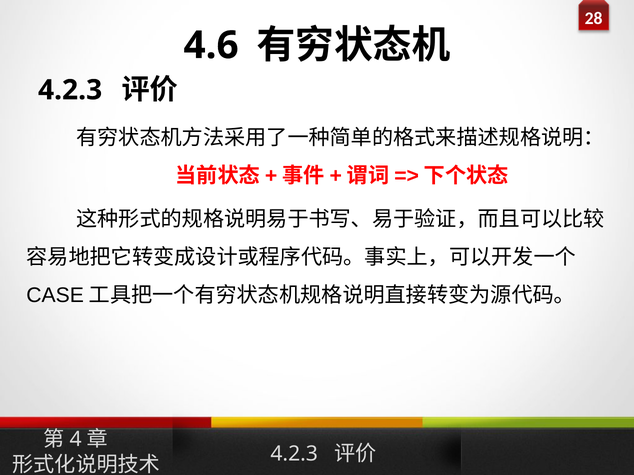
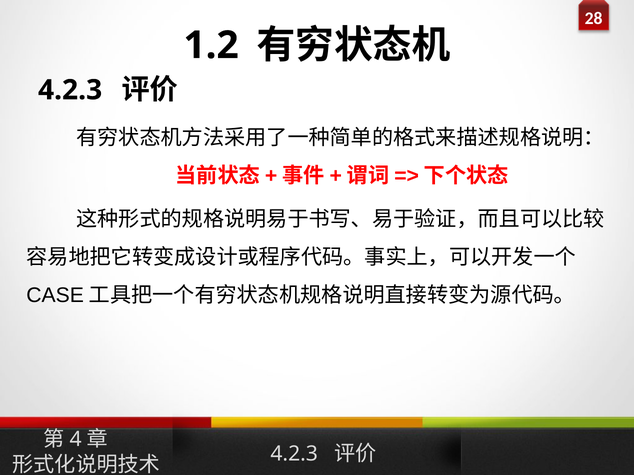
4.6: 4.6 -> 1.2 (211, 45)
